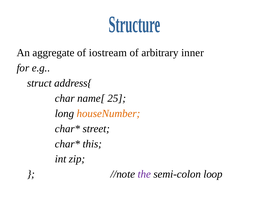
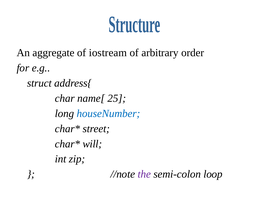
inner: inner -> order (193, 53)
houseNumber colour: orange -> blue (108, 113)
this: this -> will (92, 143)
